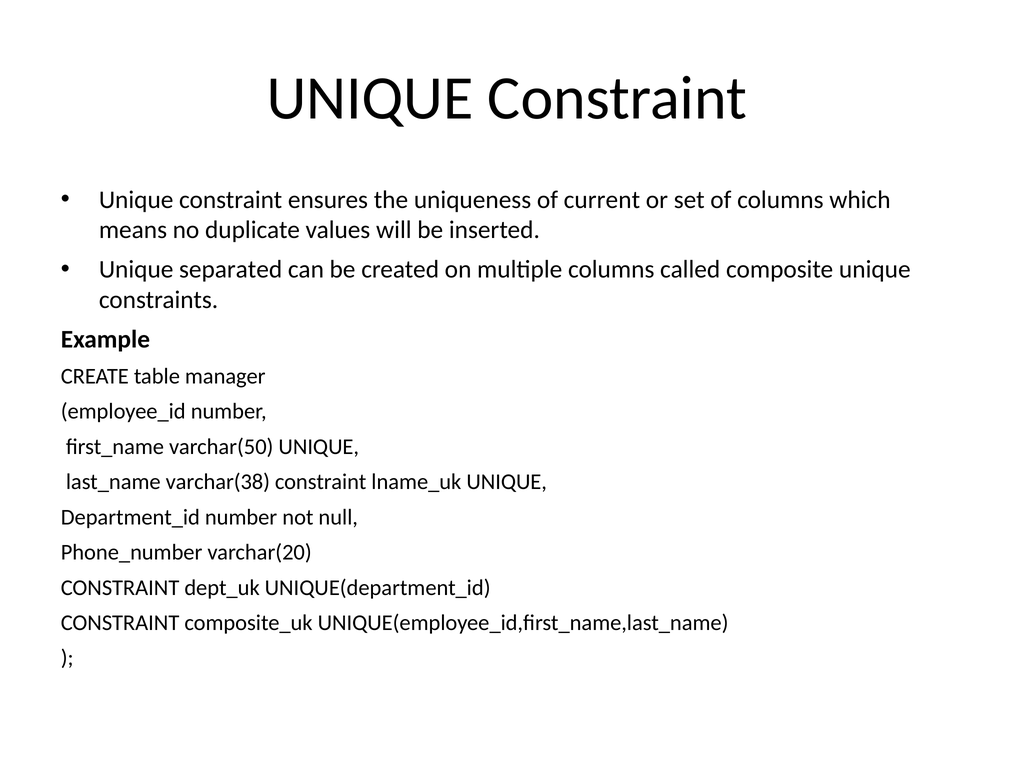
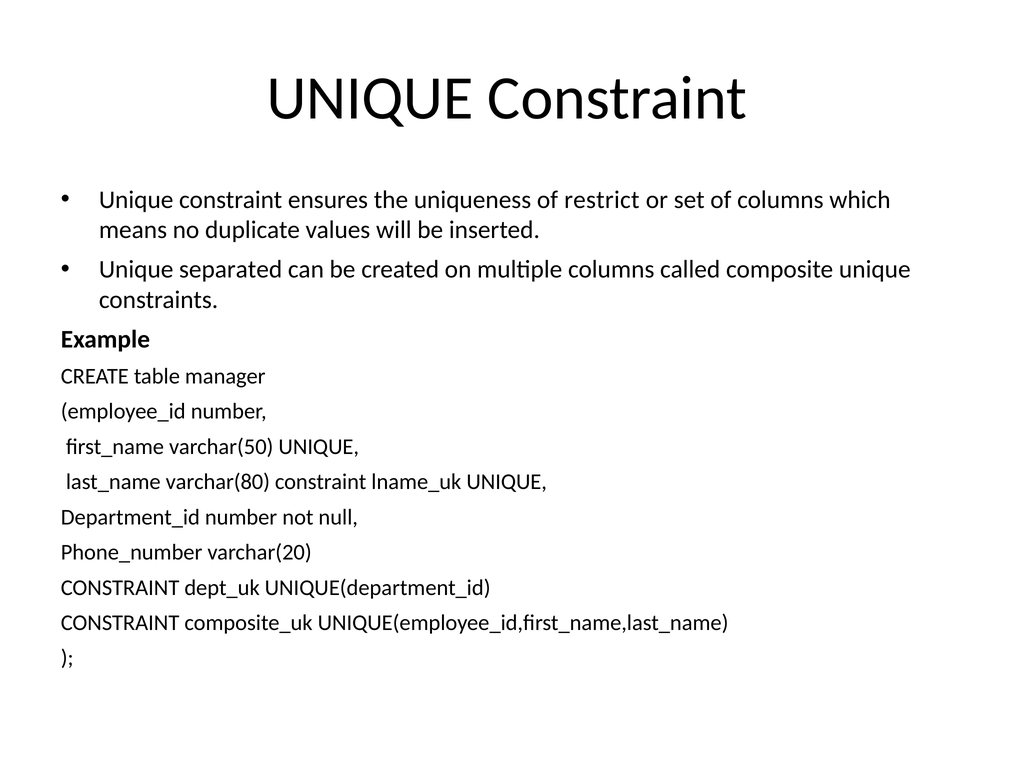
current: current -> restrict (602, 200)
varchar(38: varchar(38 -> varchar(80 (218, 482)
